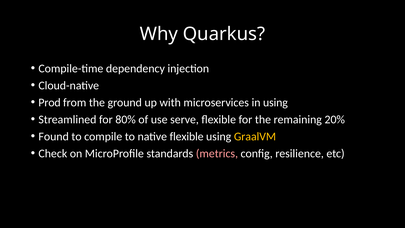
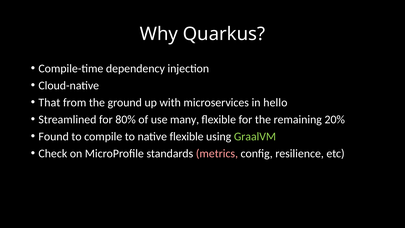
Prod: Prod -> That (49, 102)
in using: using -> hello (275, 102)
serve: serve -> many (185, 119)
GraalVM colour: yellow -> light green (255, 136)
